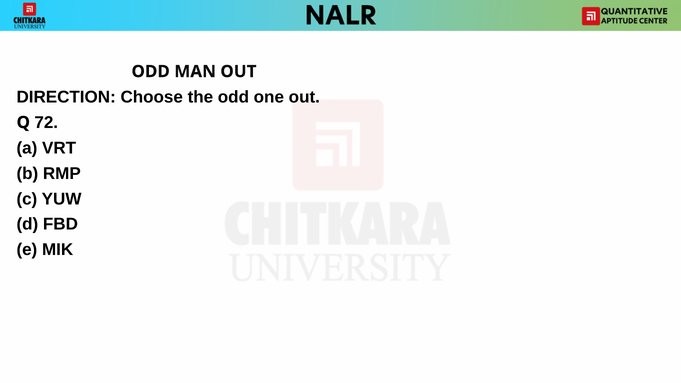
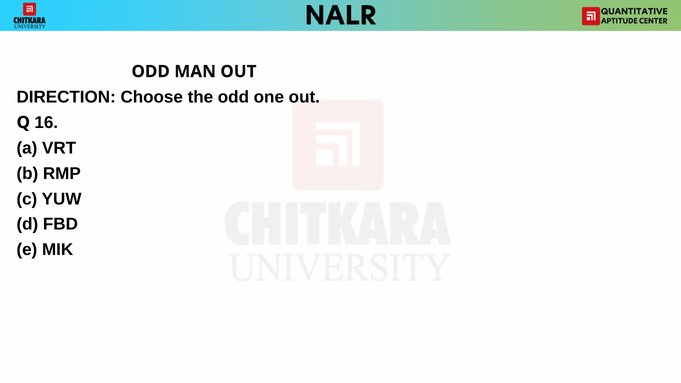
72: 72 -> 16 (46, 122)
